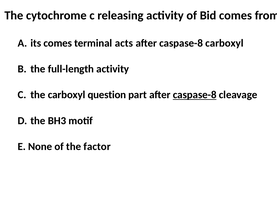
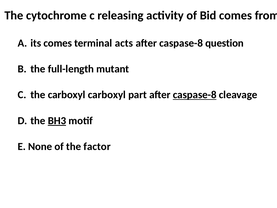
caspase-8 carboxyl: carboxyl -> question (225, 43)
full-length activity: activity -> mutant (113, 69)
carboxyl question: question -> carboxyl (107, 95)
BH3 underline: none -> present (57, 121)
